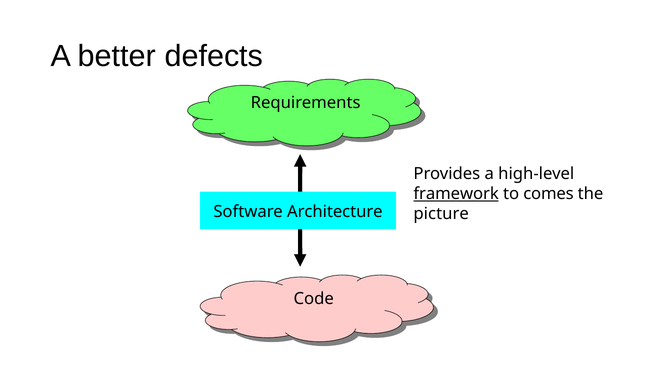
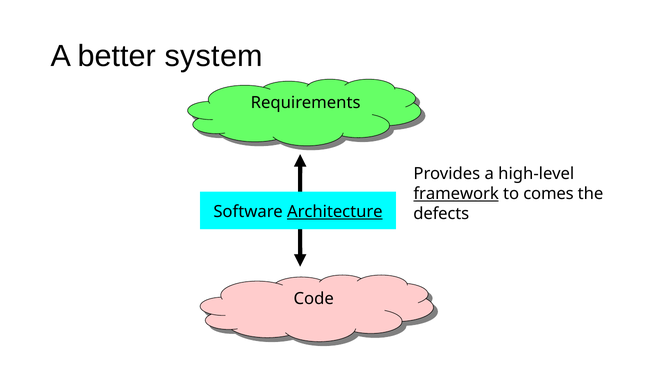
defects: defects -> system (214, 56)
Architecture underline: none -> present (335, 212)
picture: picture -> defects (441, 214)
